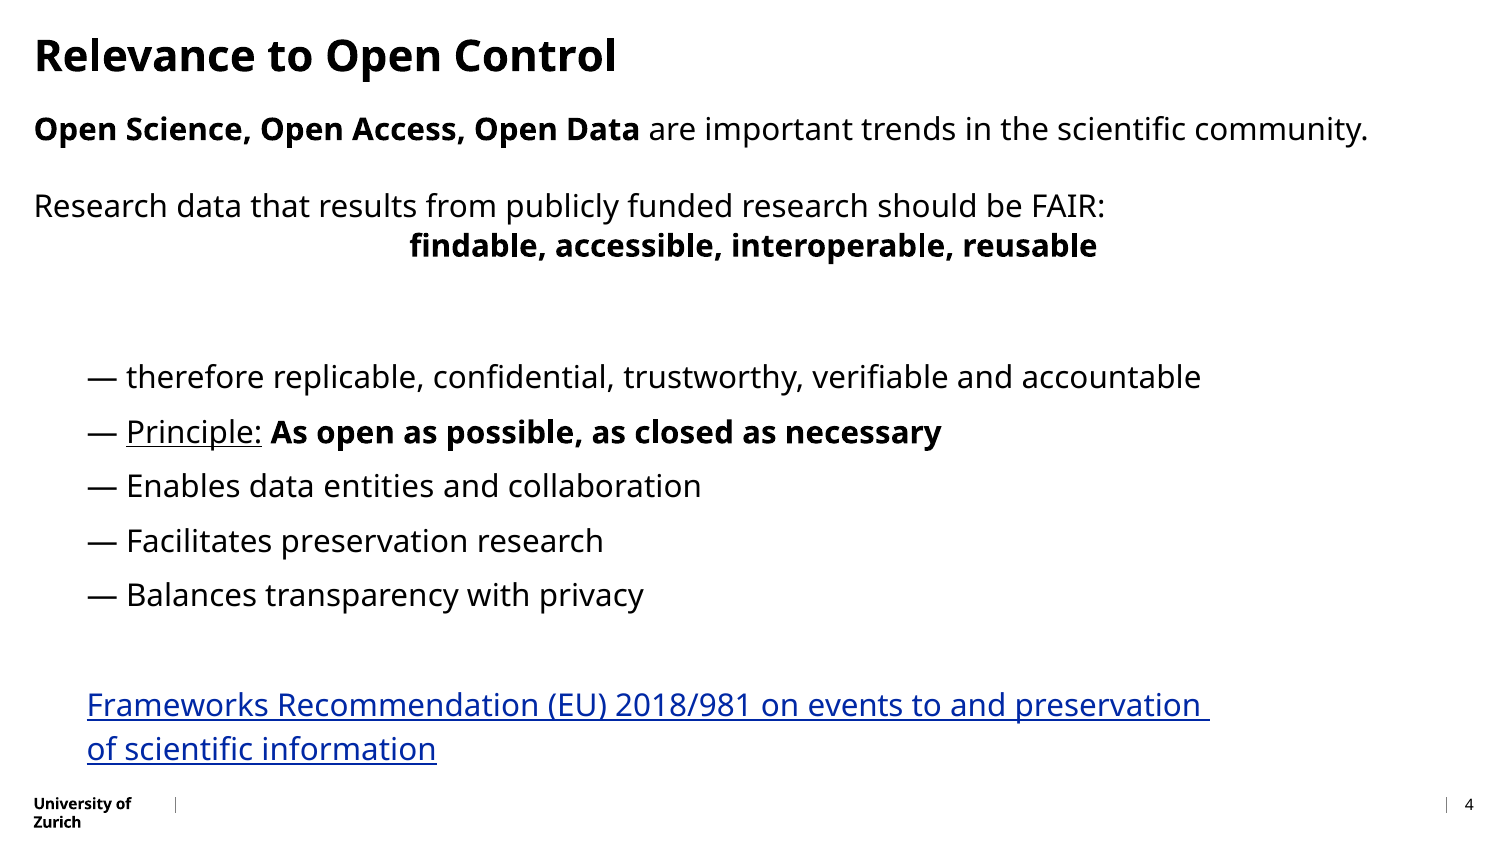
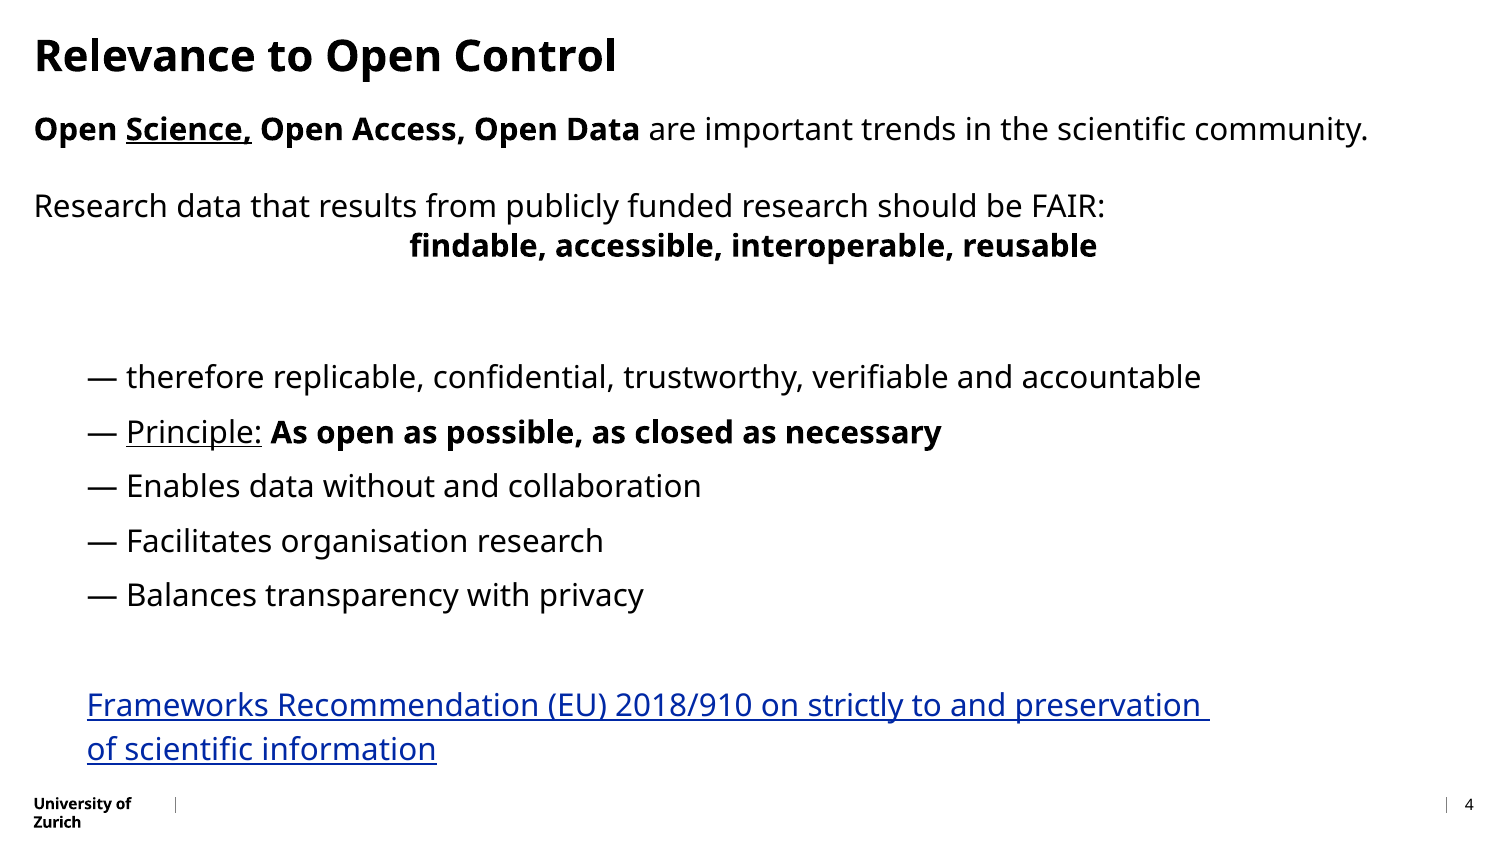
Science underline: none -> present (189, 130)
entities: entities -> without (379, 487)
Facilitates preservation: preservation -> organisation (375, 542)
2018/981: 2018/981 -> 2018/910 (684, 706)
events: events -> strictly (856, 706)
